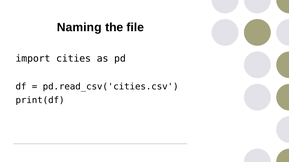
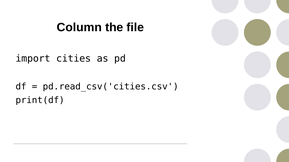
Naming: Naming -> Column (79, 27)
